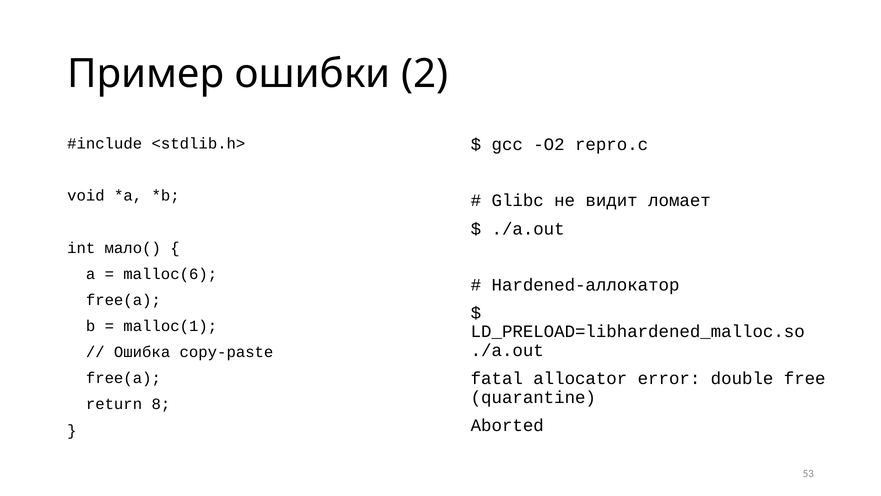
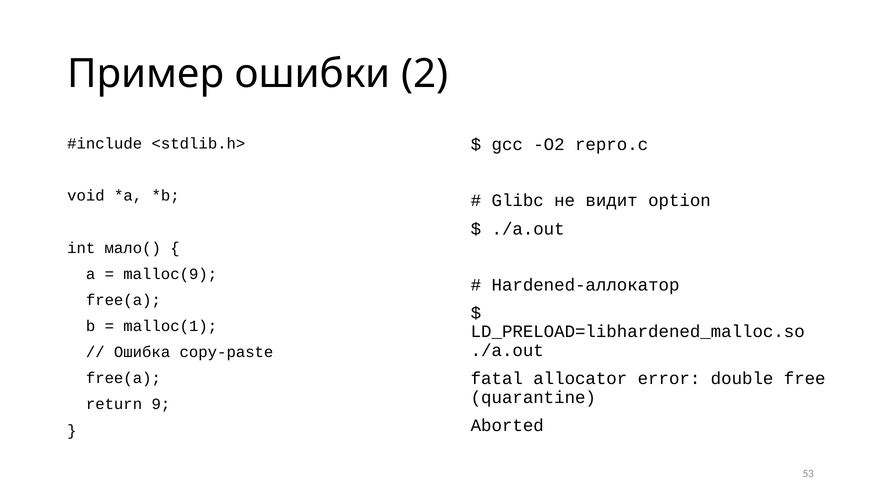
ломает: ломает -> option (679, 201)
malloc(6: malloc(6 -> malloc(9 (170, 274)
8: 8 -> 9 (161, 404)
